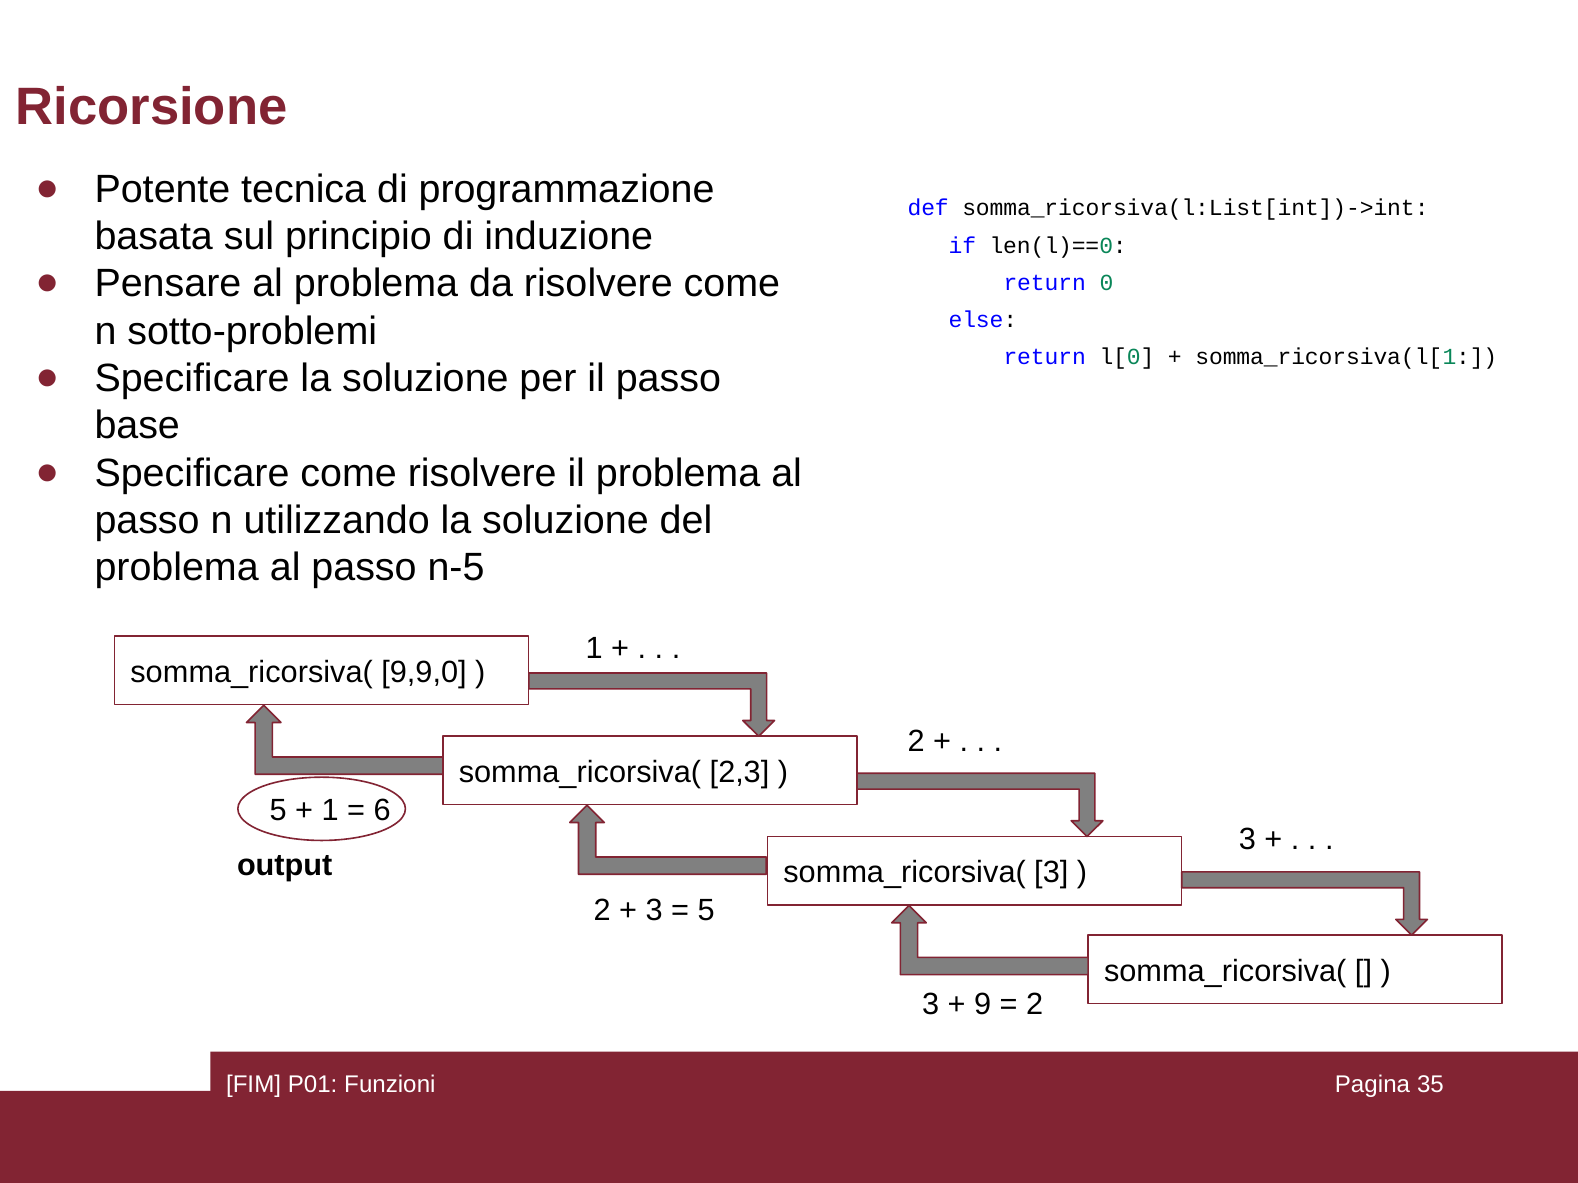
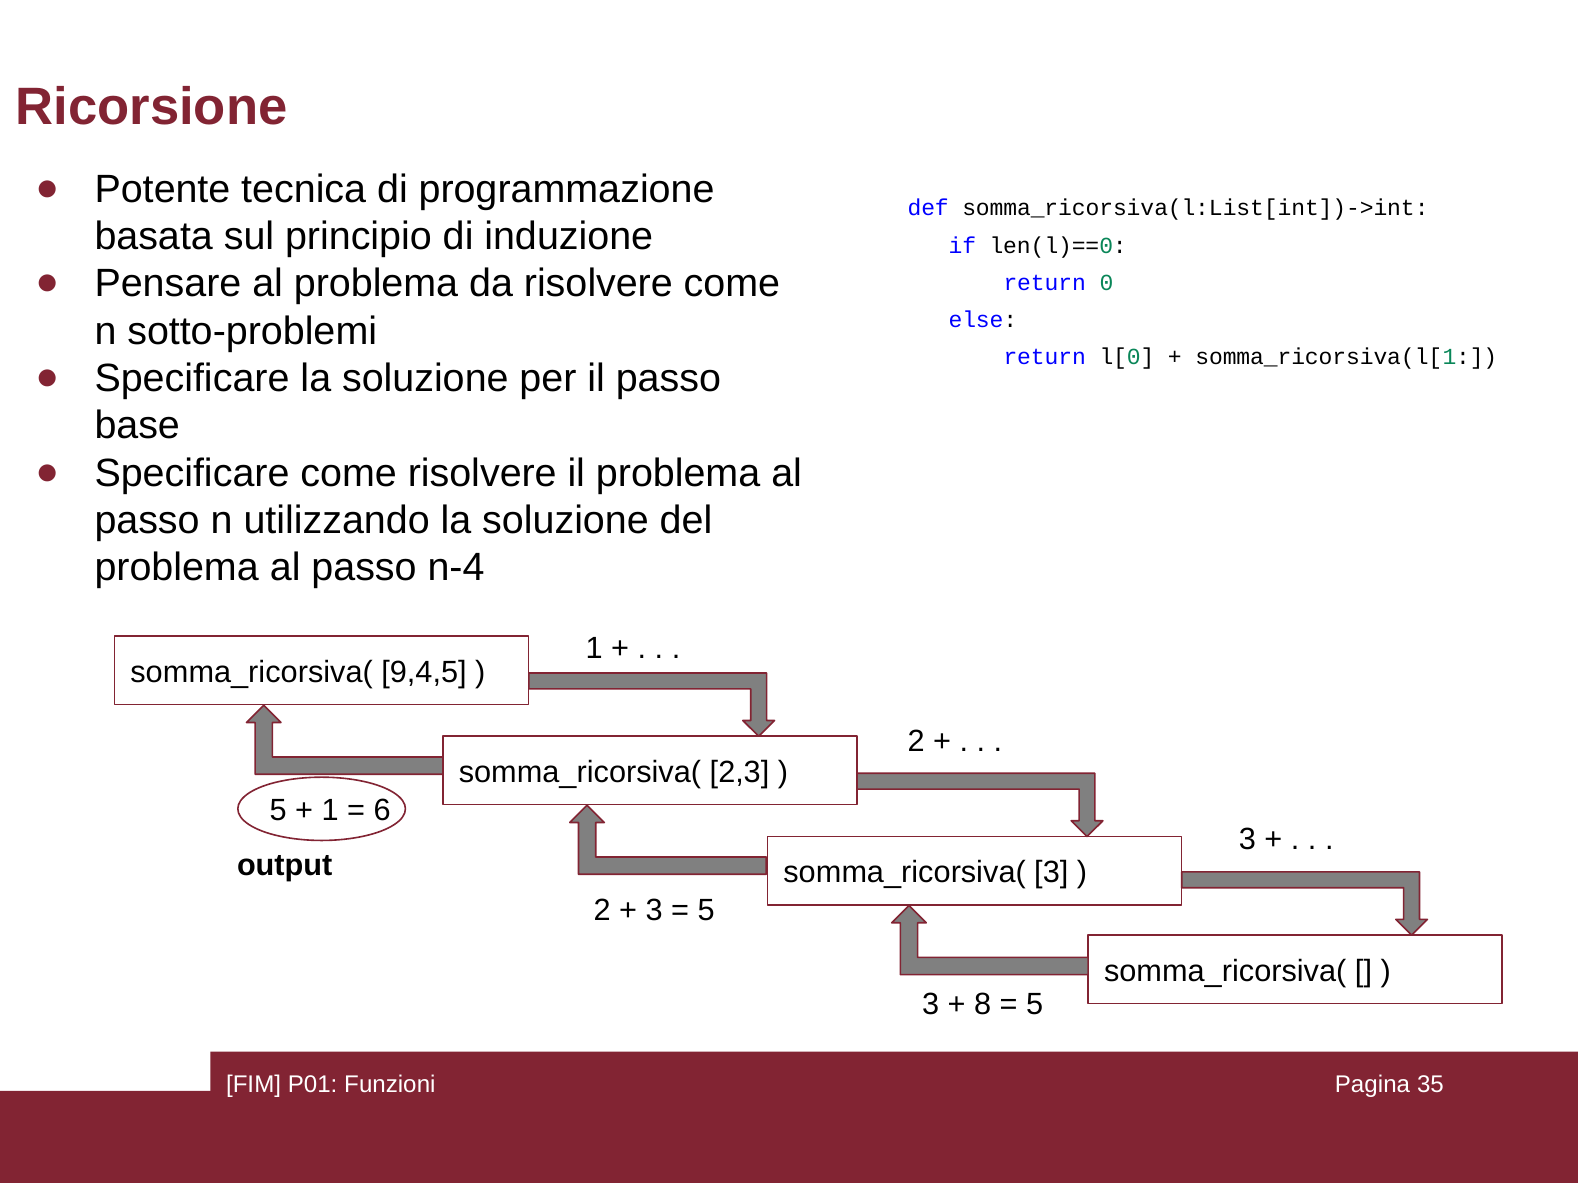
n-5: n-5 -> n-4 (456, 568)
9,9,0: 9,9,0 -> 9,4,5 (424, 673)
9: 9 -> 8 (983, 1005)
2: 2 -> 5 (1035, 1005)
